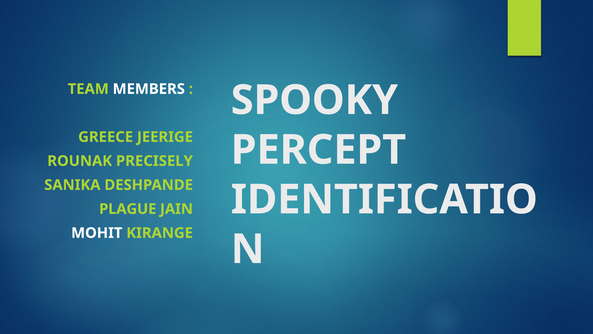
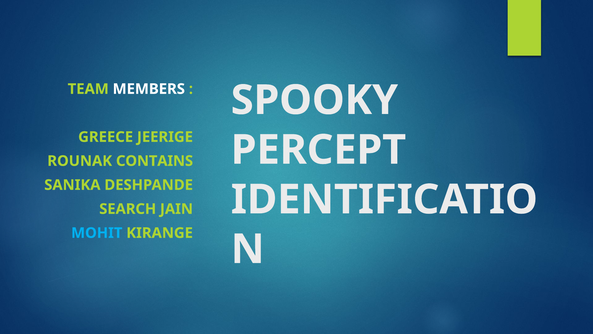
PRECISELY: PRECISELY -> CONTAINS (155, 161)
PLAGUE: PLAGUE -> SEARCH (128, 209)
MOHIT colour: white -> light blue (97, 233)
